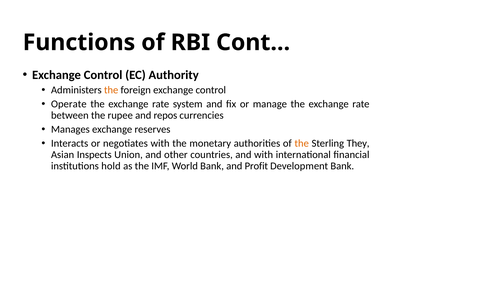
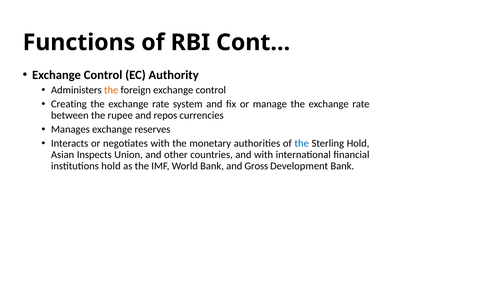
Operate: Operate -> Creating (69, 104)
the colour: orange -> blue (302, 143)
Sterling They: They -> Hold (358, 143)
Profit: Profit -> Gross (256, 166)
